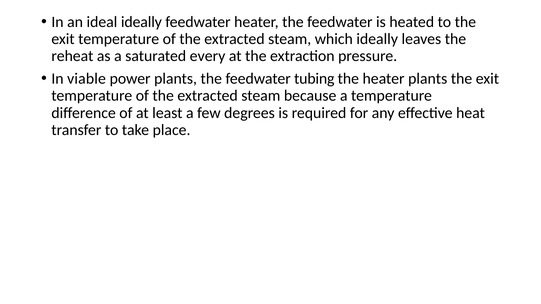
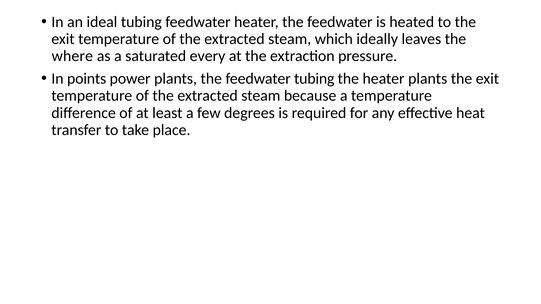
ideal ideally: ideally -> tubing (141, 22)
reheat: reheat -> where (72, 56)
viable: viable -> points (87, 79)
